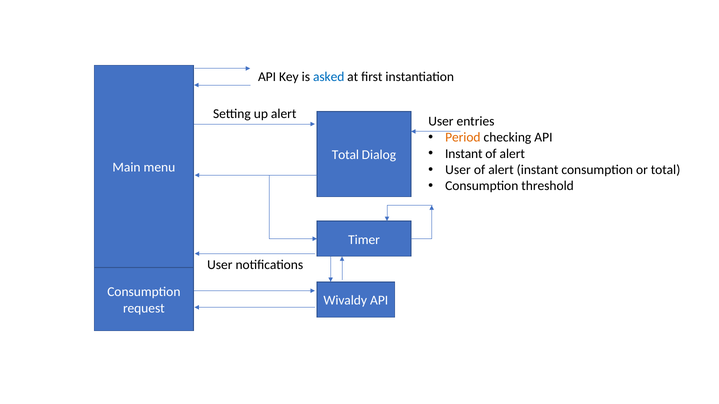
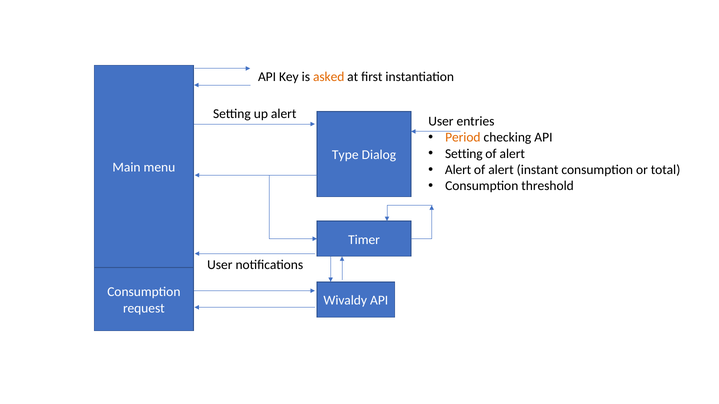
asked colour: blue -> orange (329, 77)
Instant: Instant -> Setting (464, 154)
Total: Total -> Type (345, 155)
User: User -> Alert (458, 170)
